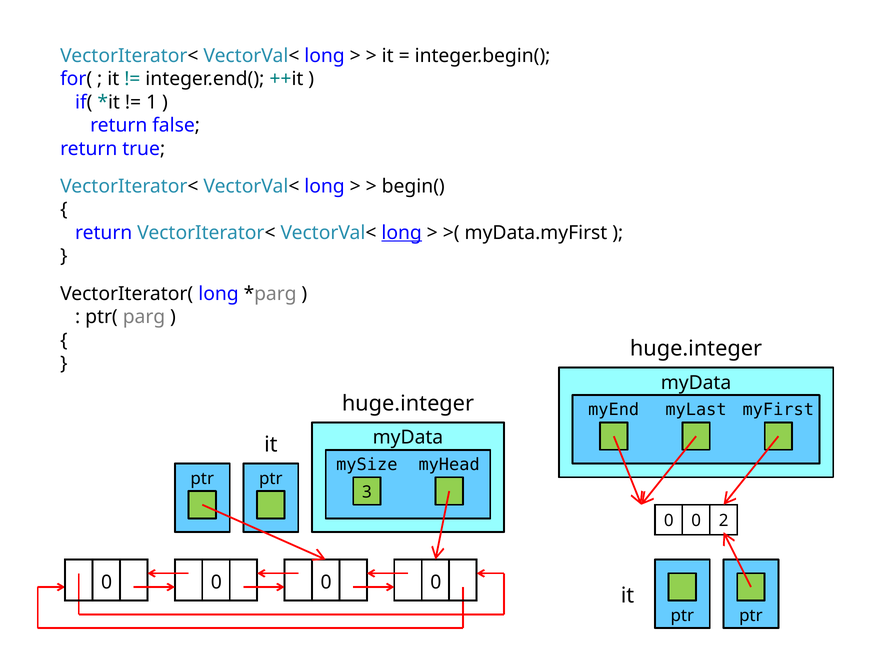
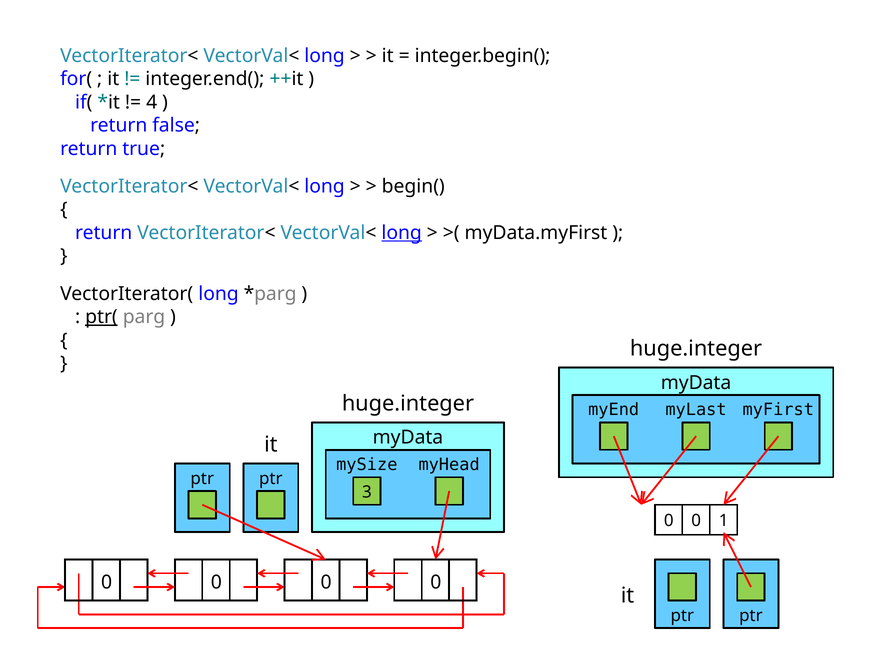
1: 1 -> 4 (152, 102)
ptr( underline: none -> present (101, 317)
2: 2 -> 1 (724, 521)
